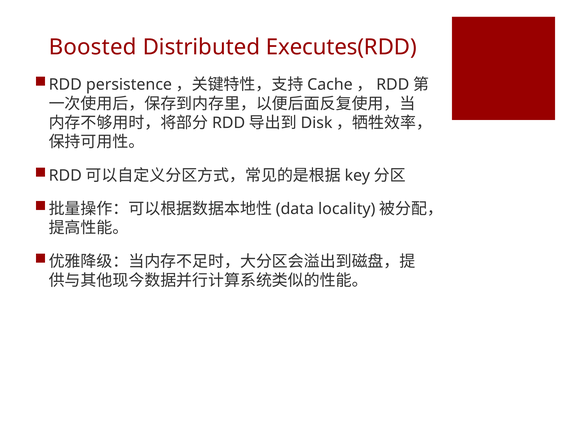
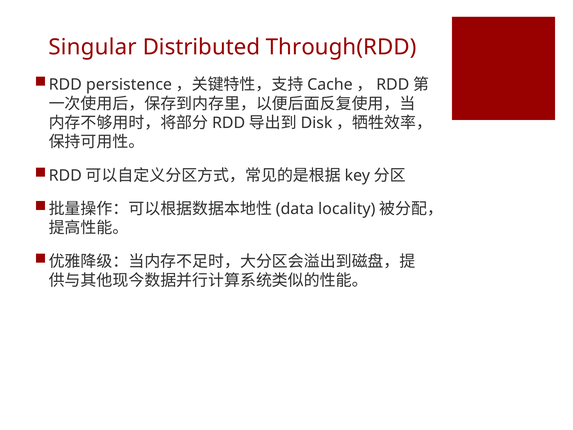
Boosted: Boosted -> Singular (93, 47)
Executes(RDD: Executes(RDD -> Through(RDD (341, 47)
